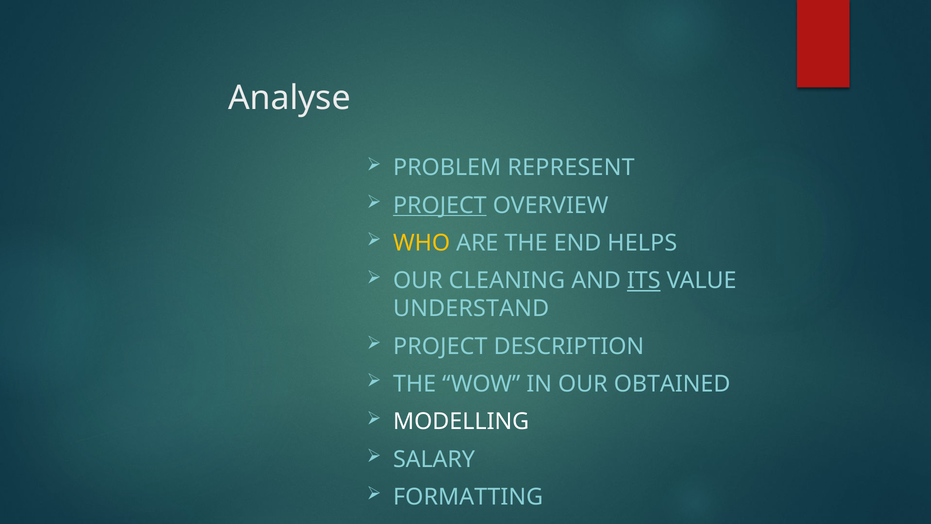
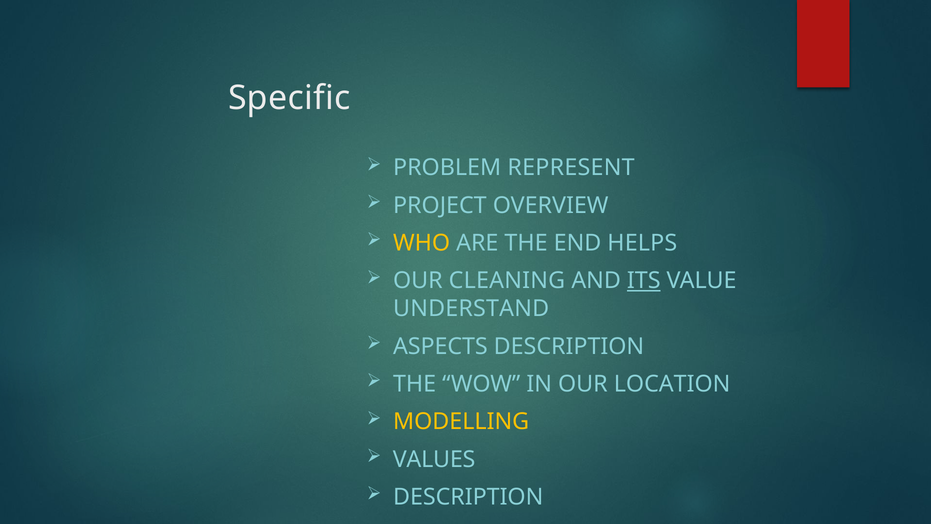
Analyse: Analyse -> Specific (289, 98)
PROJECT underline: present -> none (440, 205)
PROJECT: PROJECT -> ASPECTS (440, 346)
OBTAINED: OBTAINED -> LOCATION (672, 384)
MODELLING colour: white -> yellow (461, 421)
SALARY: SALARY -> VALUES (434, 459)
FORMATTING: FORMATTING -> DESCRIPTION (468, 497)
